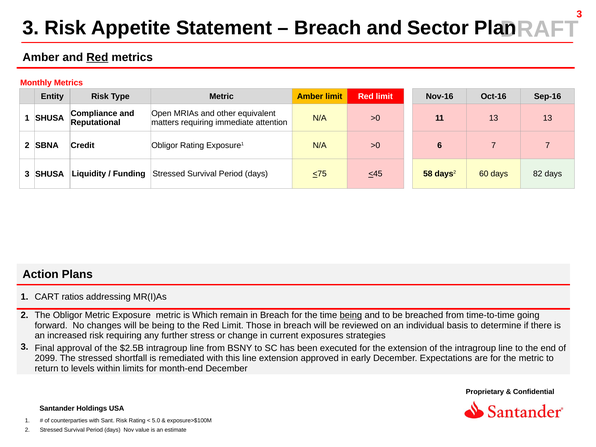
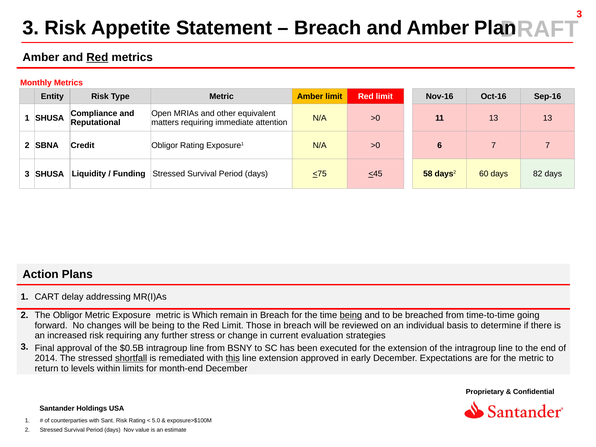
and Sector: Sector -> Amber (438, 28)
ratios: ratios -> delay (73, 297)
exposures: exposures -> evaluation (322, 336)
$2.5B: $2.5B -> $0.5B (132, 348)
2099: 2099 -> 2014 (46, 358)
shortfall underline: none -> present (131, 358)
this underline: none -> present (233, 358)
